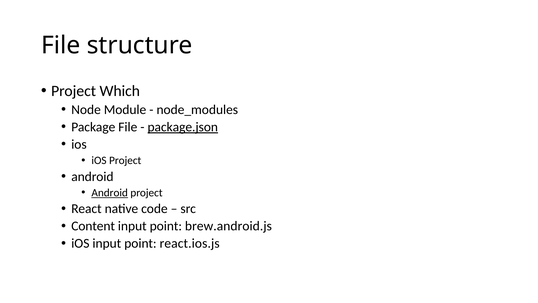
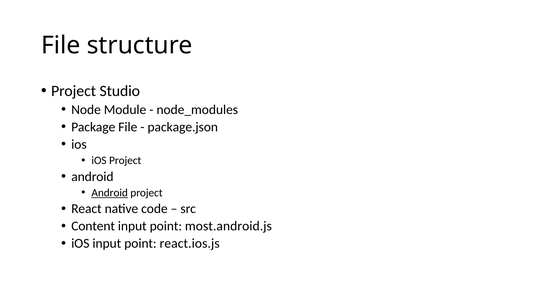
Which: Which -> Studio (120, 91)
package.json underline: present -> none (183, 127)
brew.android.js: brew.android.js -> most.android.js (228, 226)
